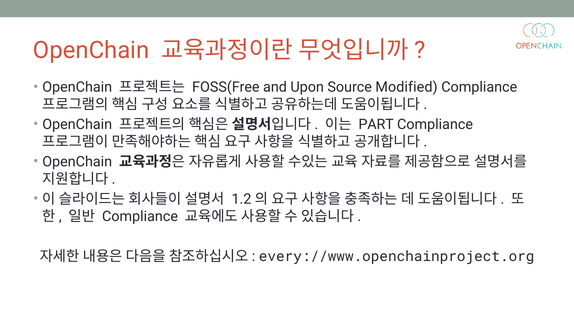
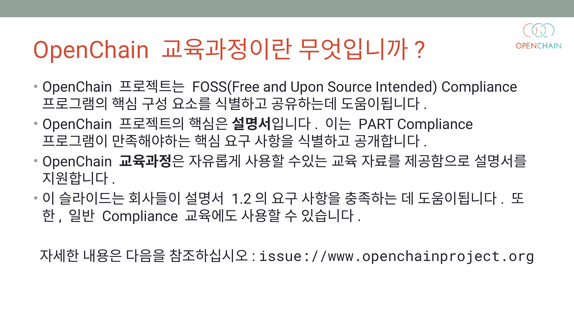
Modified: Modified -> Intended (406, 87)
every://www.openchainproject.org: every://www.openchainproject.org -> issue://www.openchainproject.org (397, 256)
